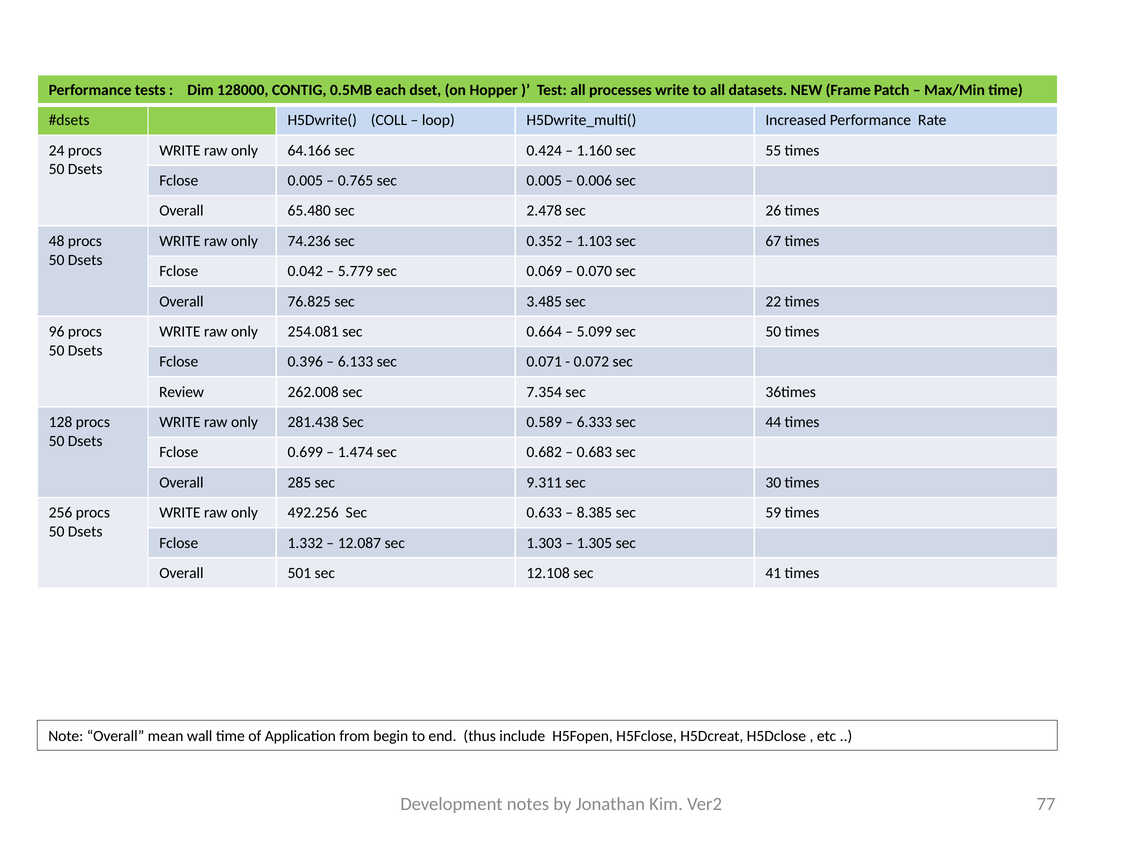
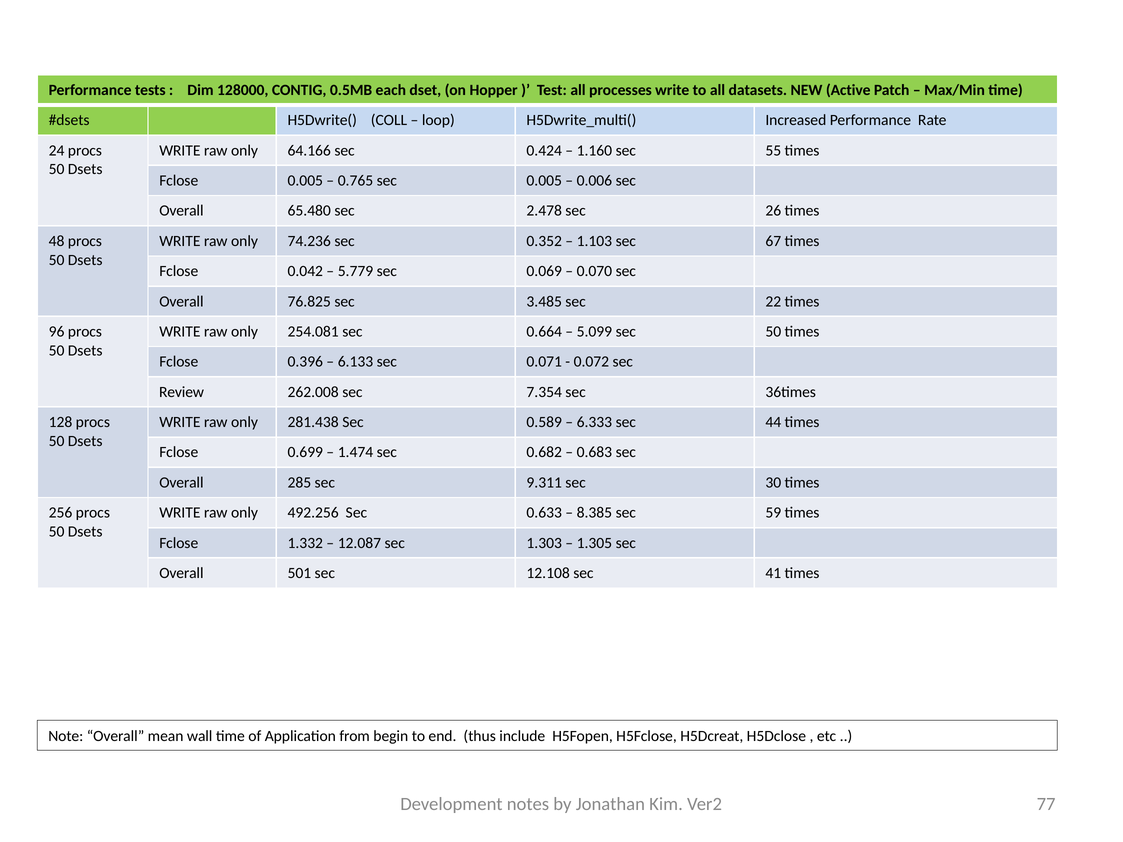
Frame: Frame -> Active (848, 90)
